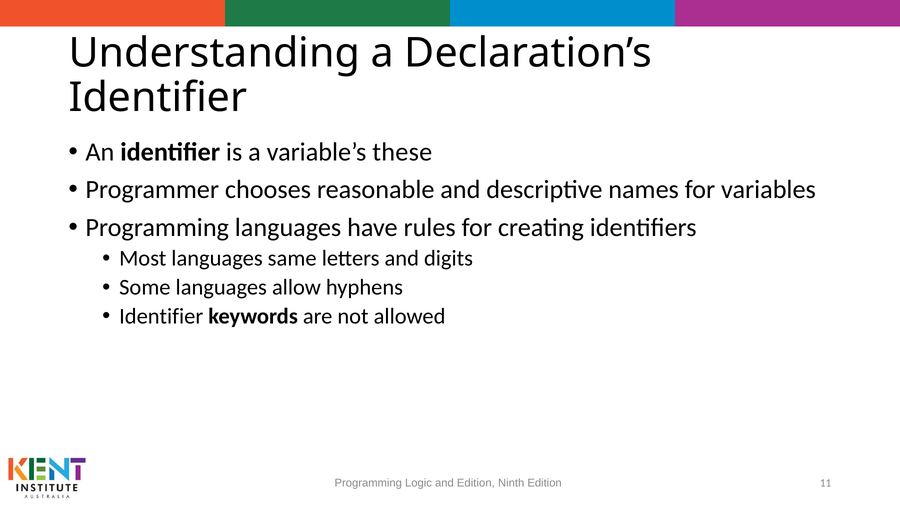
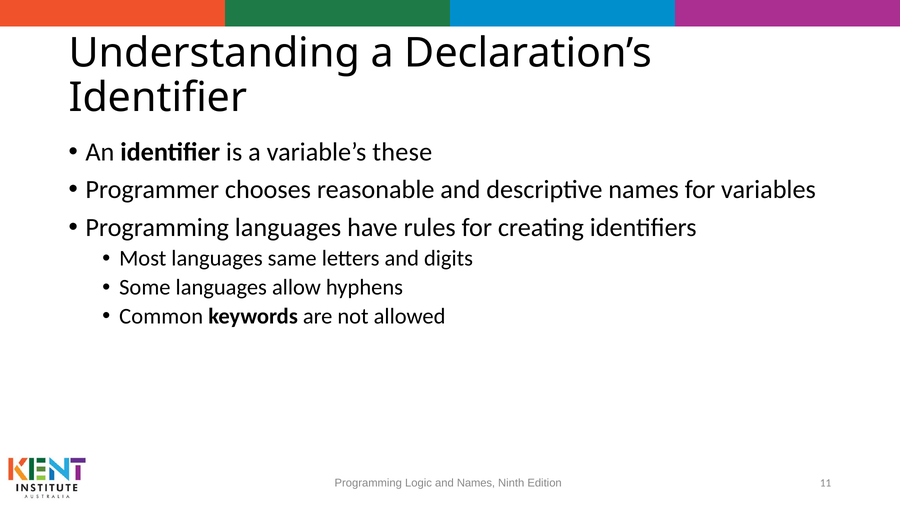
Identifier: Identifier -> Common (161, 317)
and Edition: Edition -> Names (476, 483)
